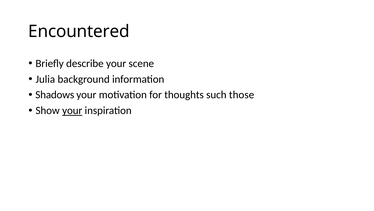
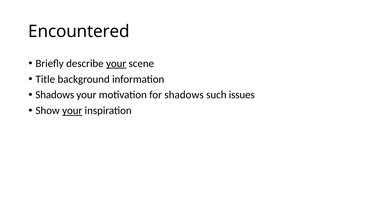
your underline: none -> present (116, 63)
Julia: Julia -> Title (45, 79)
for thoughts: thoughts -> shadows (184, 95)
those: those -> issues (242, 95)
